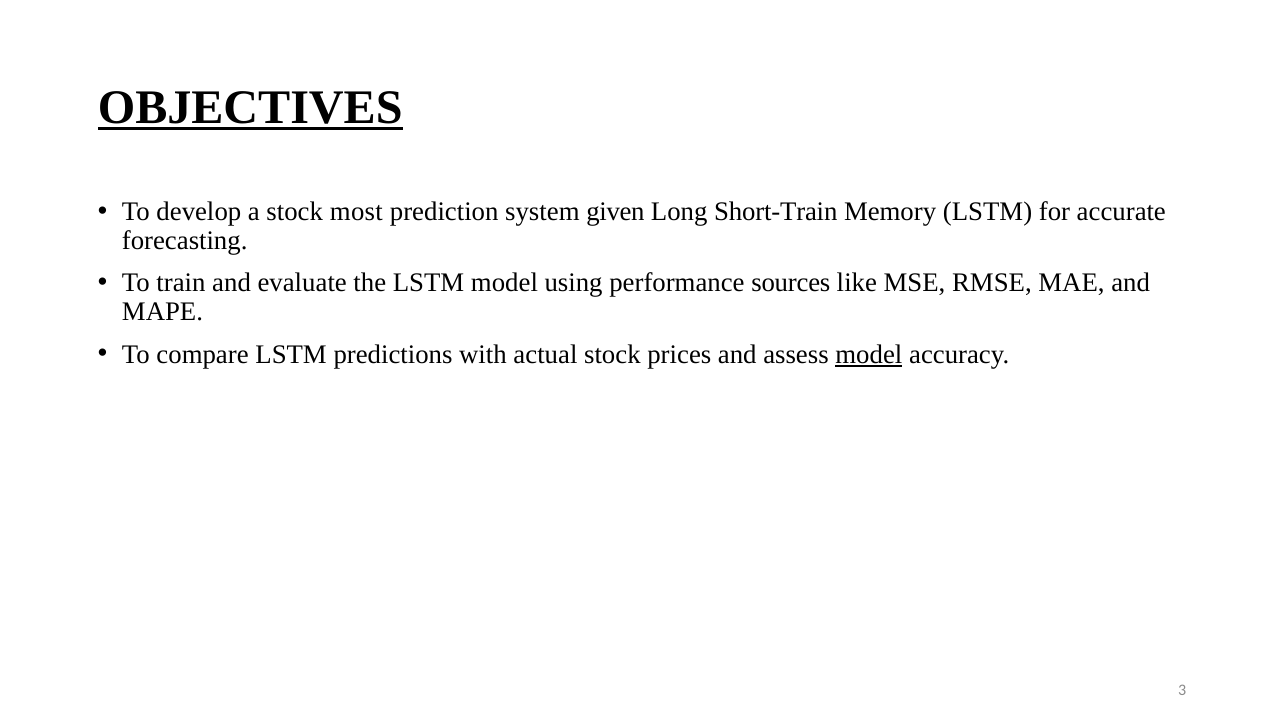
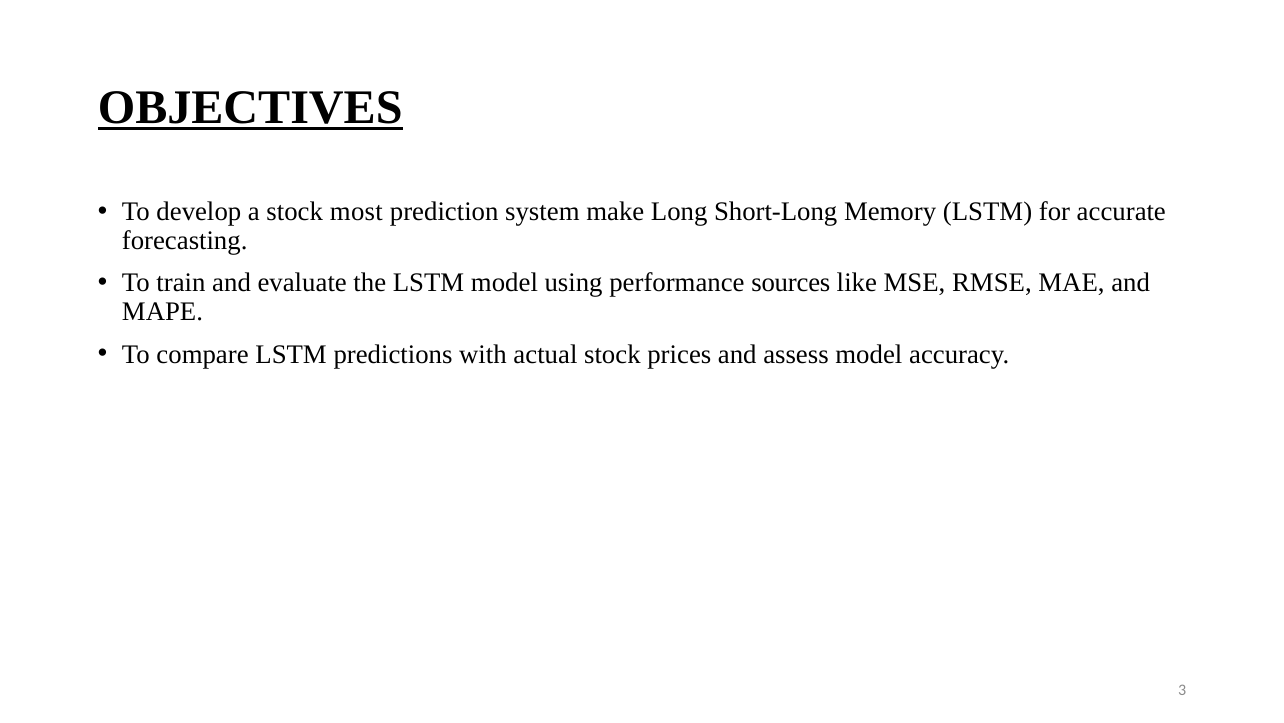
given: given -> make (615, 211)
Short-Train: Short-Train -> Short-Long (776, 211)
model underline: present -> none (869, 354)
